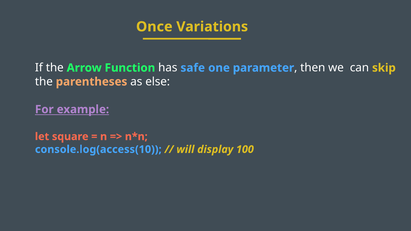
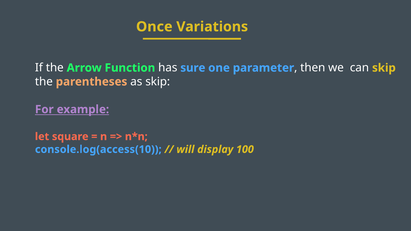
safe: safe -> sure (193, 68)
as else: else -> skip (158, 82)
